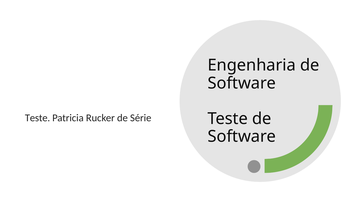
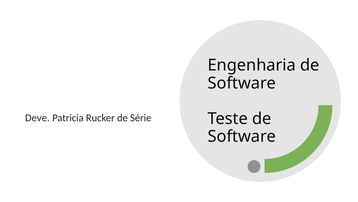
Teste: Teste -> Deve (37, 117)
